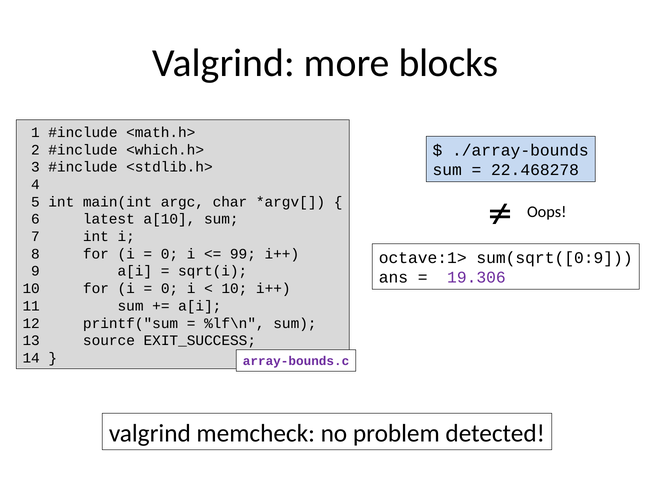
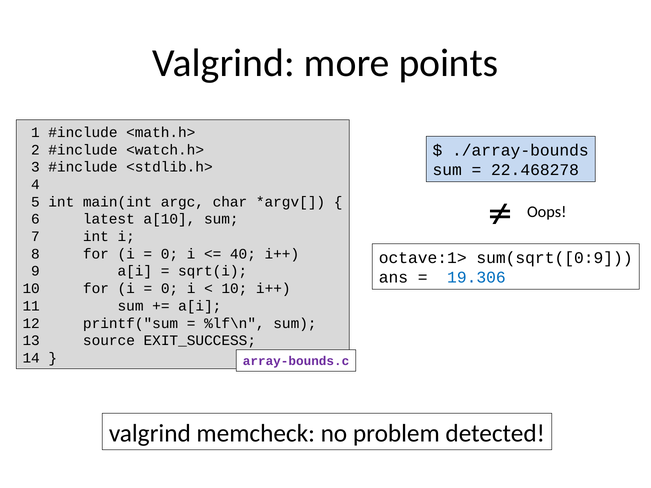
blocks: blocks -> points (448, 63)
<which.h>: <which.h> -> <watch.h> (165, 150)
99: 99 -> 40 (243, 254)
19.306 colour: purple -> blue (476, 278)
